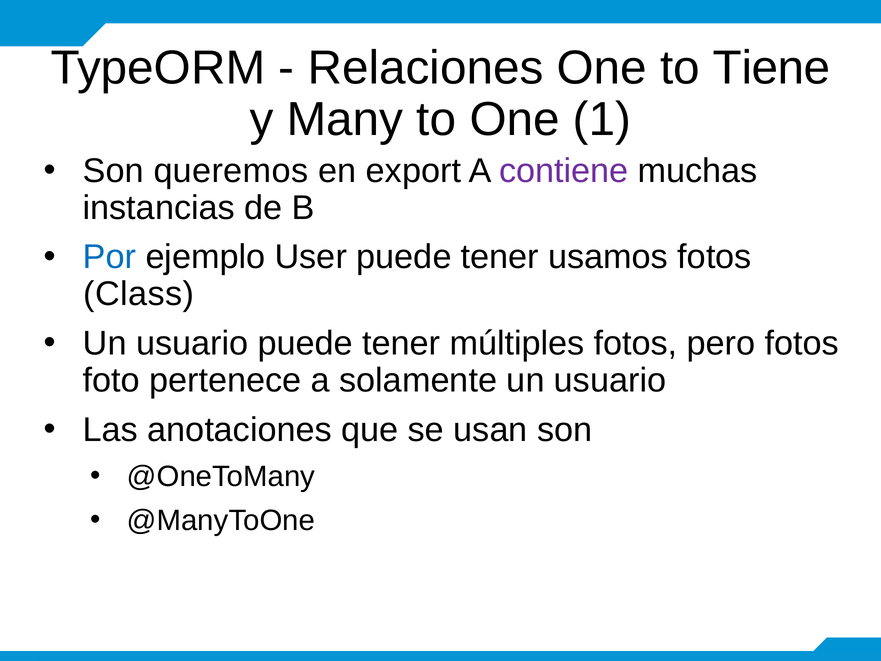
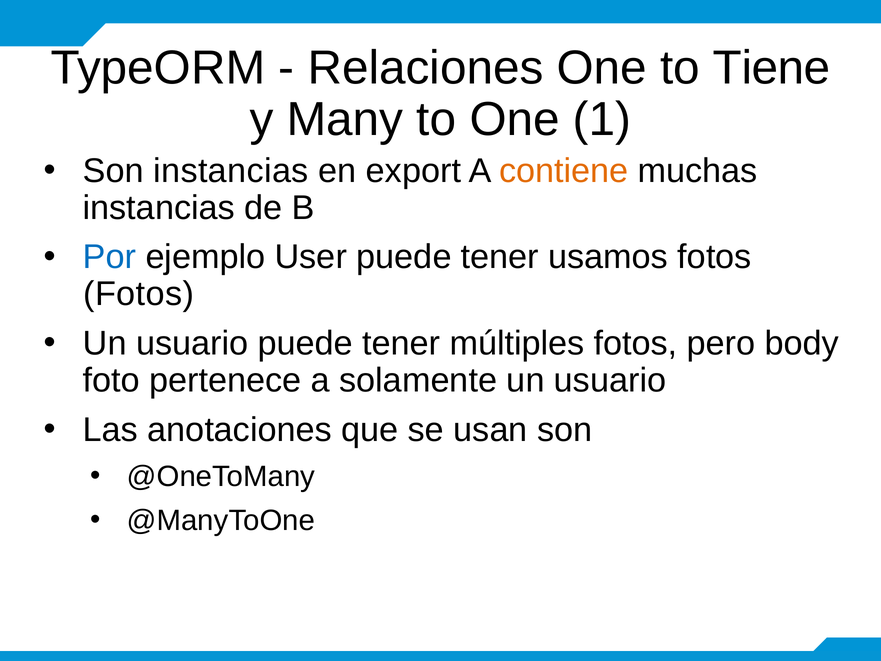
Son queremos: queremos -> instancias (231, 171)
contiene colour: purple -> orange (564, 171)
Class: Class -> Fotos (139, 294)
pero fotos: fotos -> body (802, 343)
